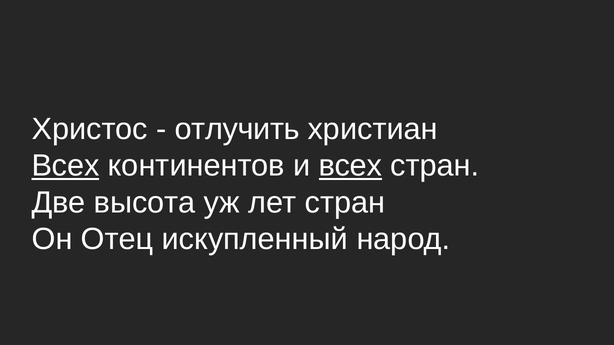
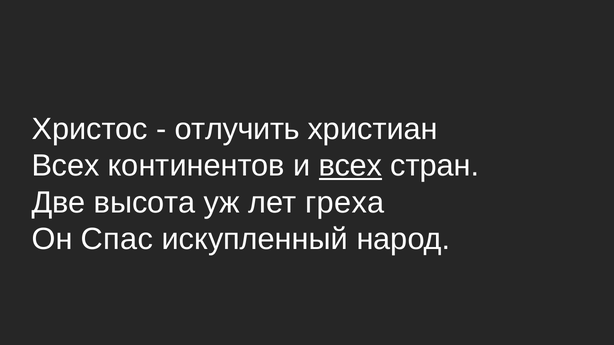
Всех underline: present -> none (66, 166)
лет стран: стран -> греха (345, 203)
Отец: Отец -> Спас (117, 240)
